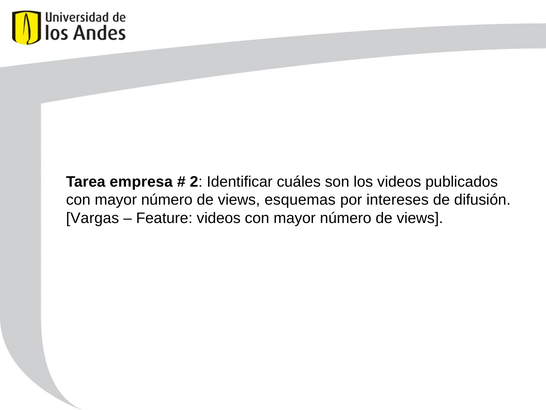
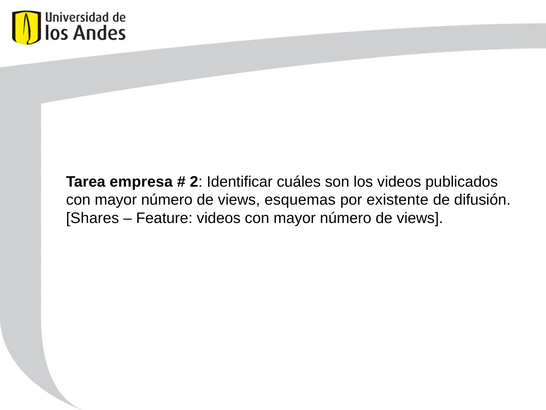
intereses: intereses -> existente (397, 200)
Vargas: Vargas -> Shares (93, 218)
